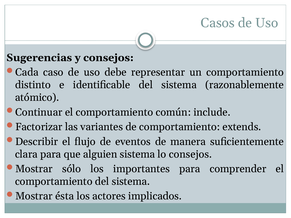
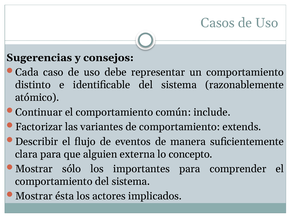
alguien sistema: sistema -> externa (137, 154)
lo consejos: consejos -> concepto (191, 154)
